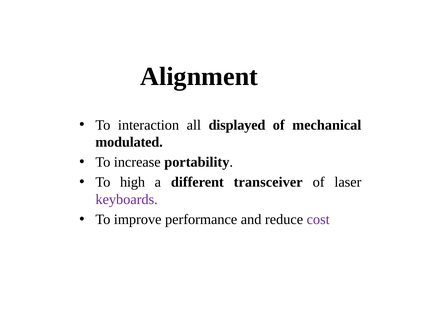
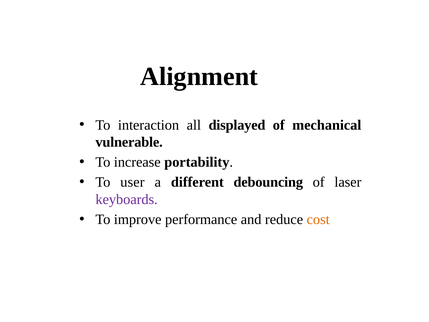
modulated: modulated -> vulnerable (129, 142)
high: high -> user (132, 182)
transceiver: transceiver -> debouncing (268, 182)
cost colour: purple -> orange (318, 219)
